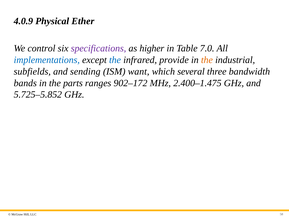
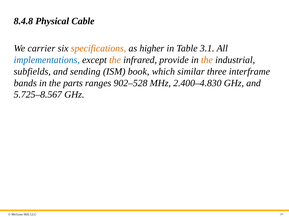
4.0.9: 4.0.9 -> 8.4.8 (23, 21)
Ether: Ether -> Cable (83, 21)
control: control -> carrier (41, 48)
specifications colour: purple -> orange (99, 48)
7.0: 7.0 -> 3.1 (207, 48)
the colour: blue -> orange (115, 60)
want: want -> book (139, 71)
several: several -> similar (191, 71)
bandwidth: bandwidth -> interframe (249, 71)
902–172: 902–172 -> 902–528 (131, 83)
2.400–1.475: 2.400–1.475 -> 2.400–4.830 (197, 83)
5.725–5.852: 5.725–5.852 -> 5.725–8.567 (38, 94)
